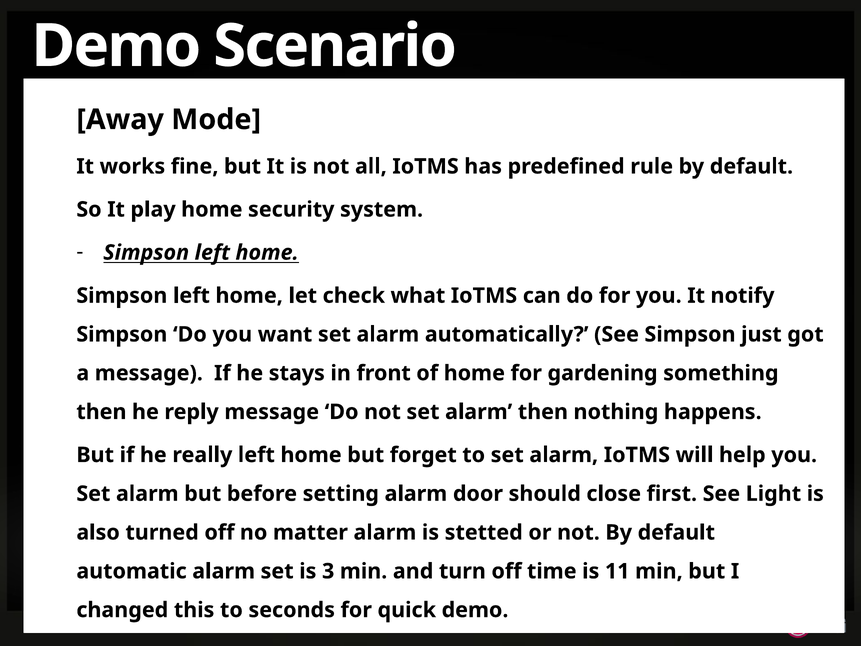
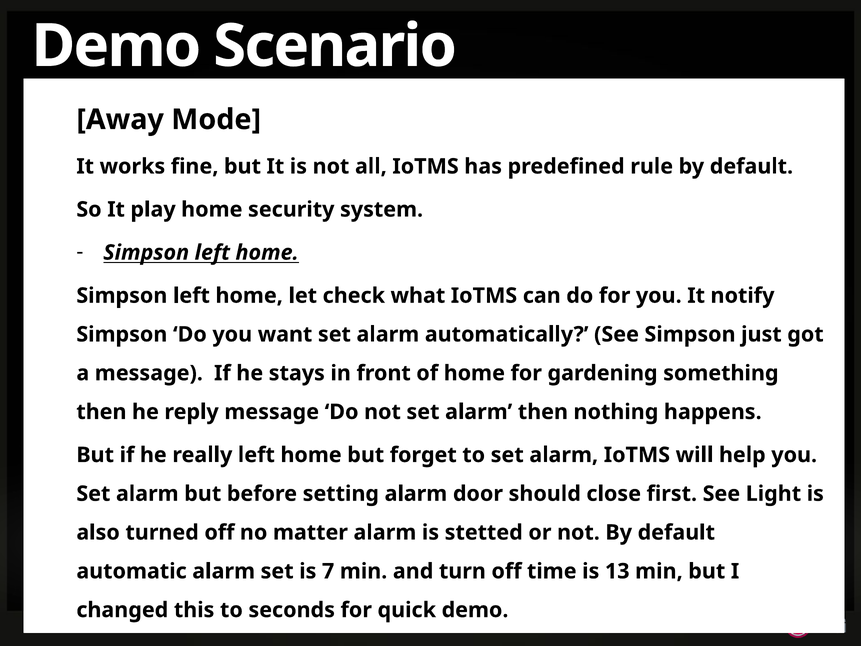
3: 3 -> 7 (328, 571)
11: 11 -> 13 (617, 571)
